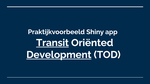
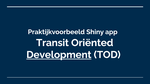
Transit underline: present -> none (52, 43)
